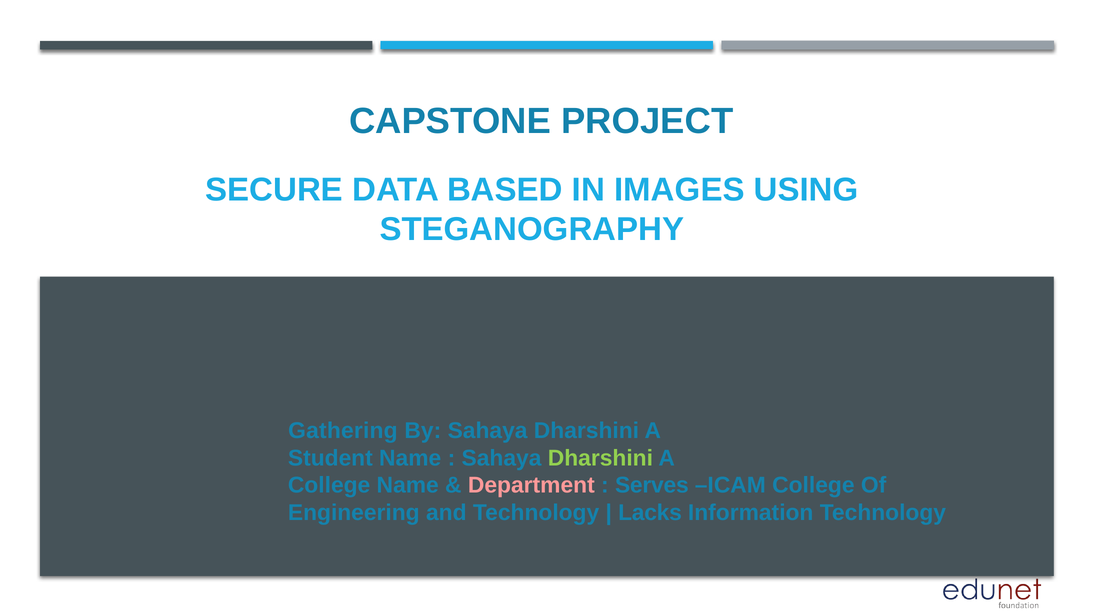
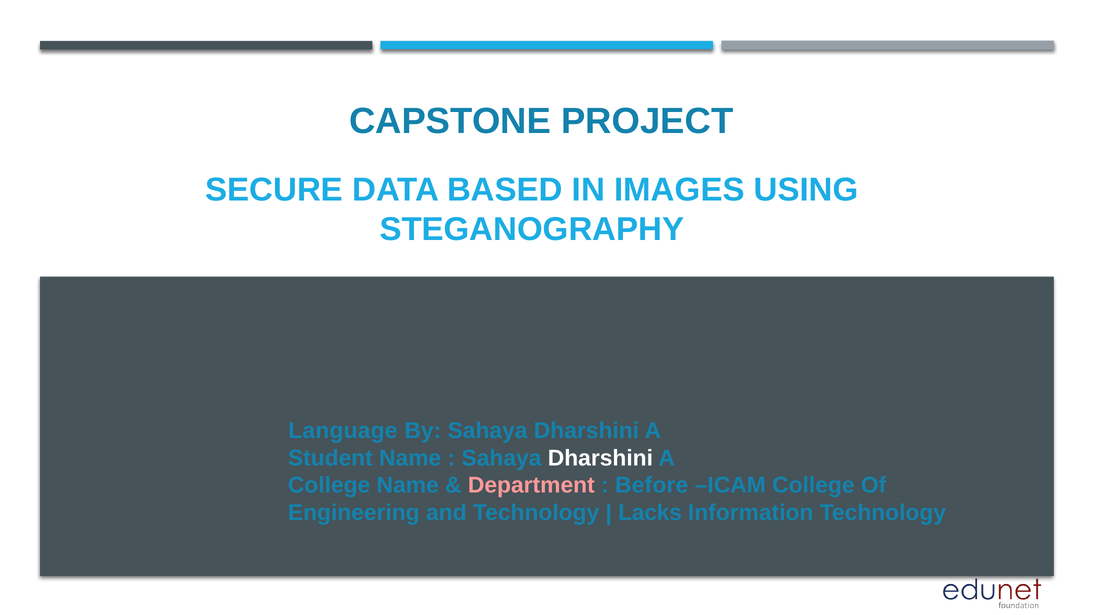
Gathering: Gathering -> Language (343, 431)
Dharshini colour: light green -> white (600, 458)
Serves: Serves -> Before (652, 486)
